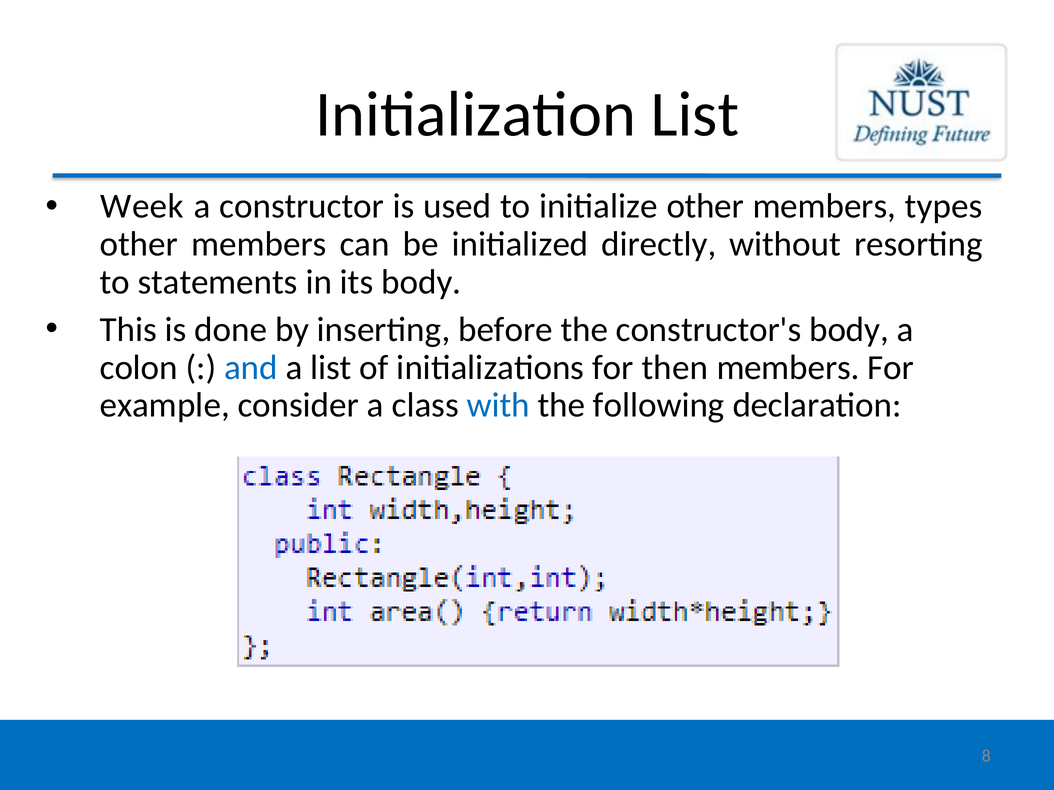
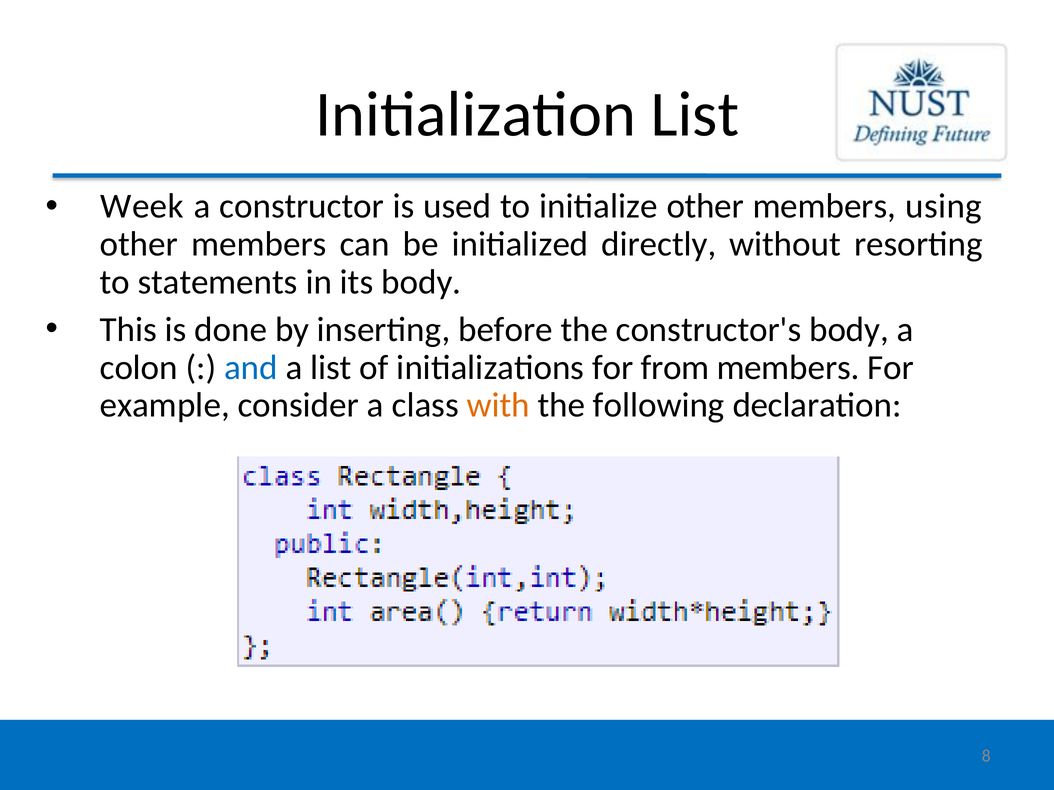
types: types -> using (944, 206)
then: then -> from (675, 368)
with colour: blue -> orange (498, 406)
